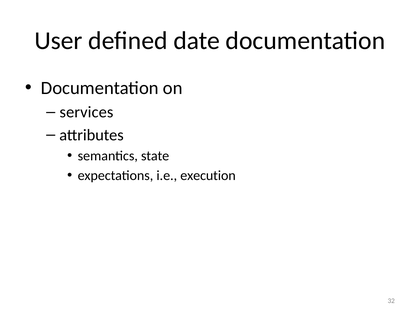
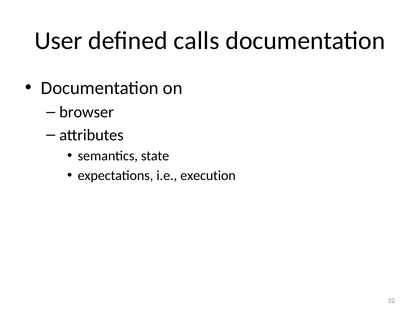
date: date -> calls (197, 41)
services: services -> browser (87, 112)
